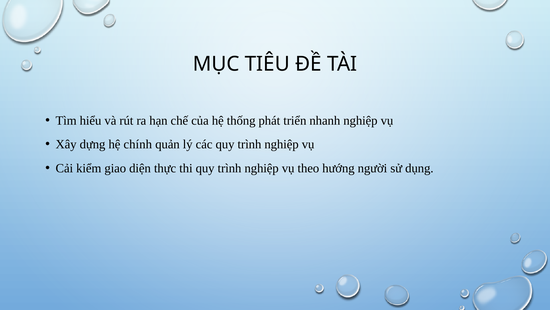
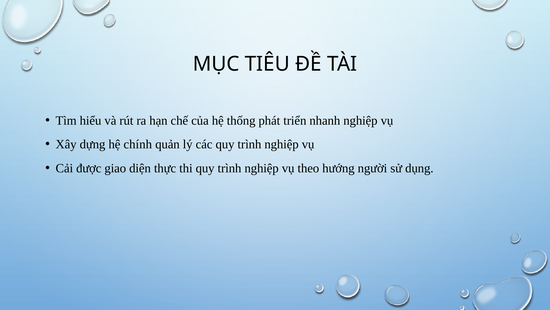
kiểm: kiểm -> được (89, 168)
